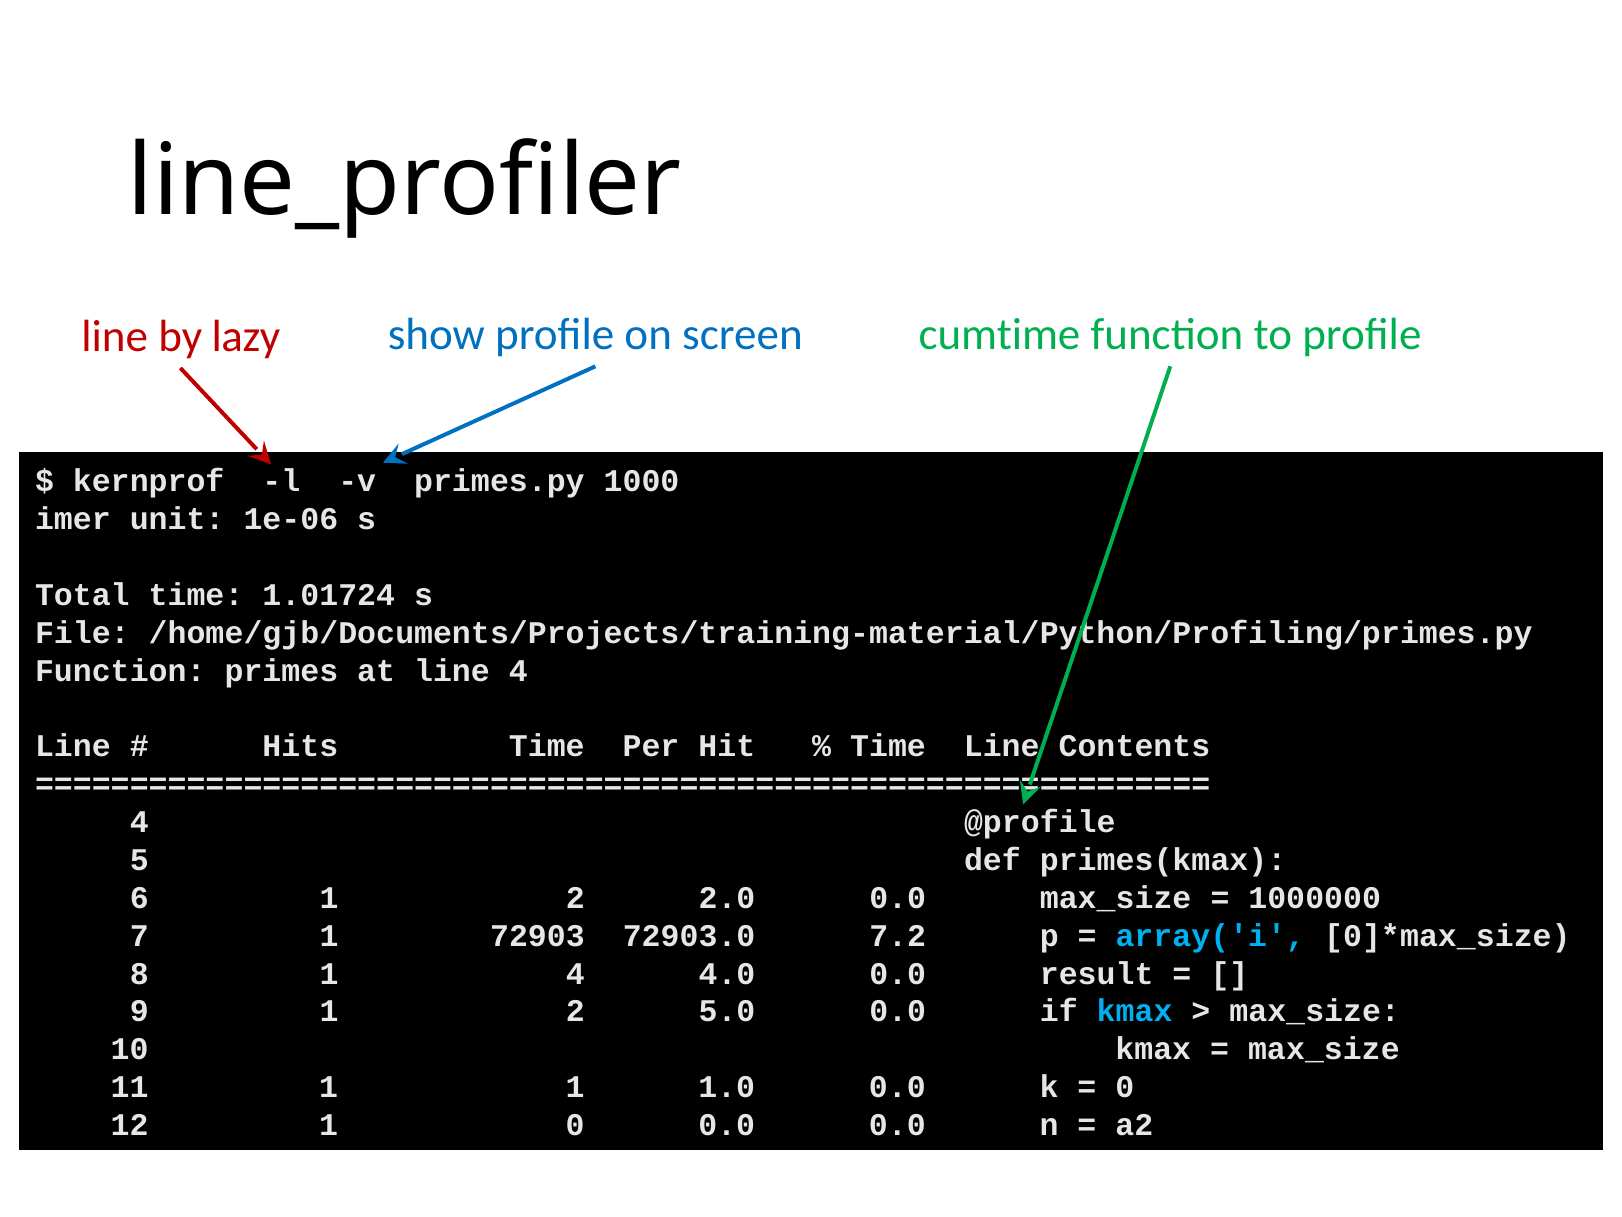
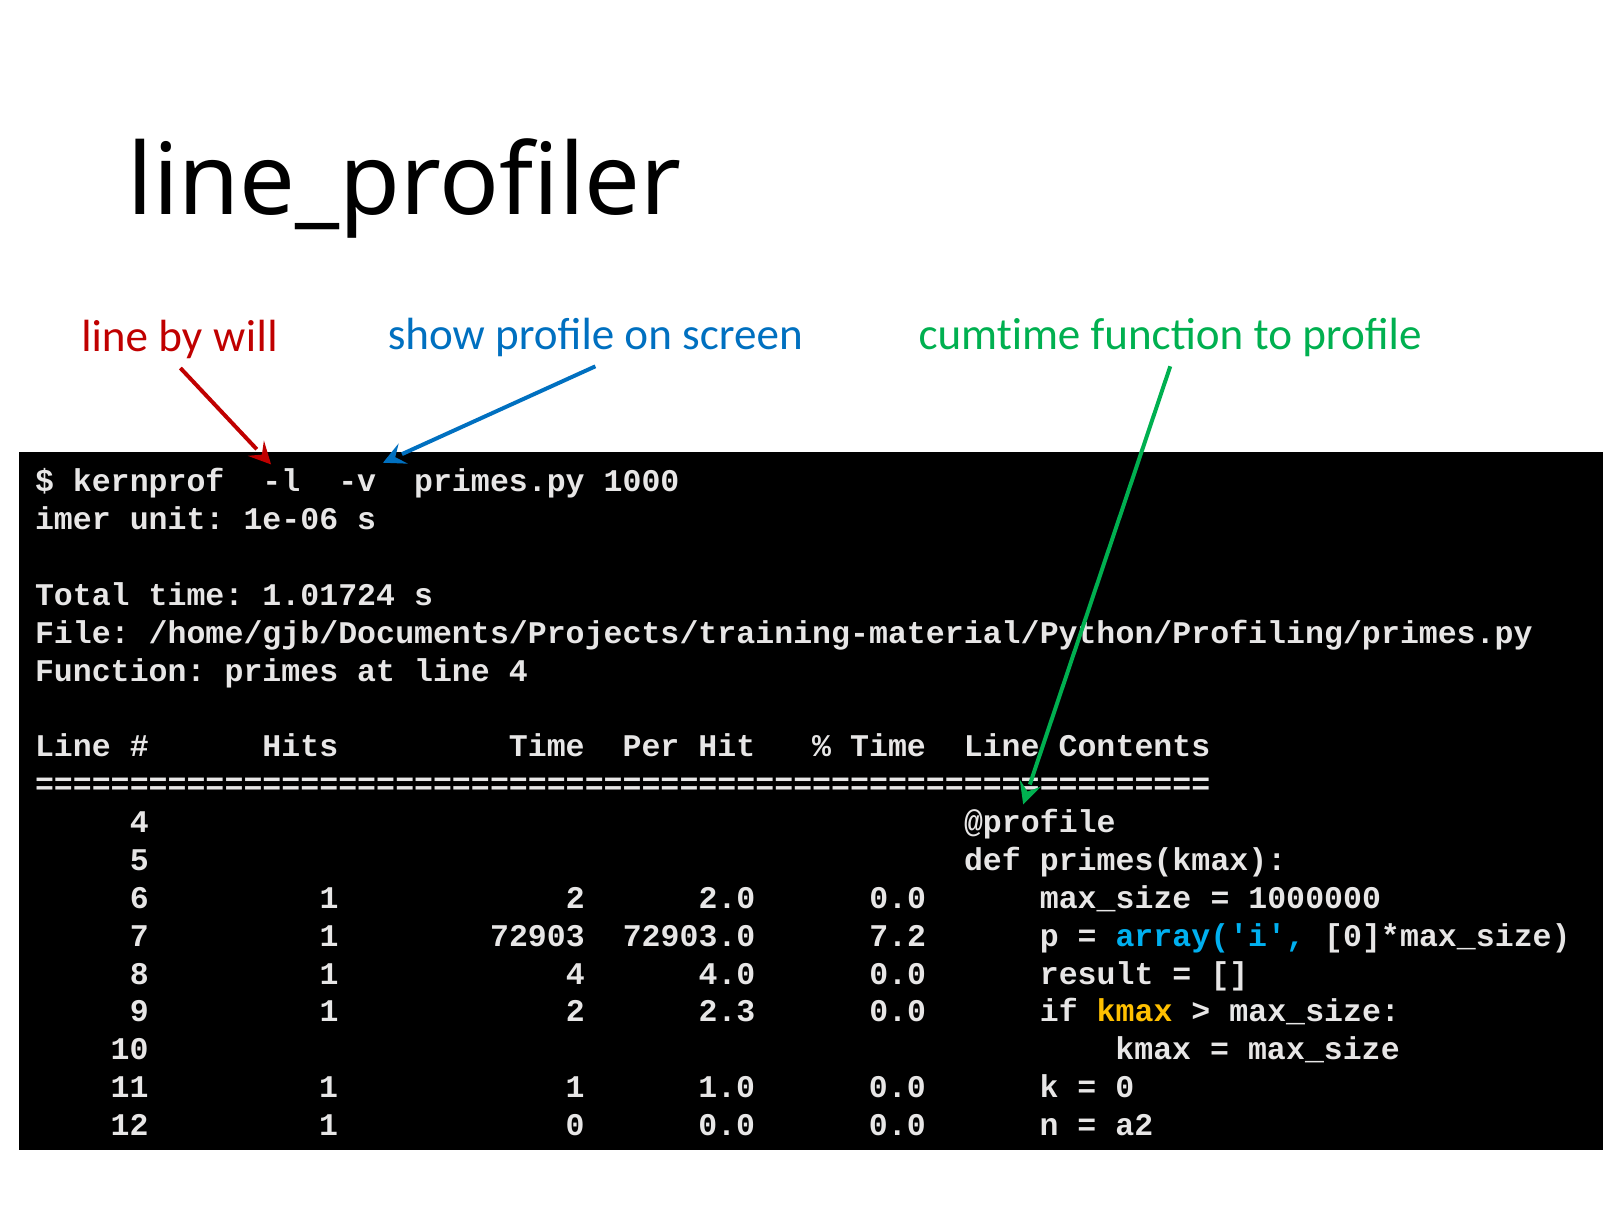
lazy: lazy -> will (245, 336)
5.0: 5.0 -> 2.3 (727, 1011)
kmax colour: light blue -> yellow (1135, 1011)
